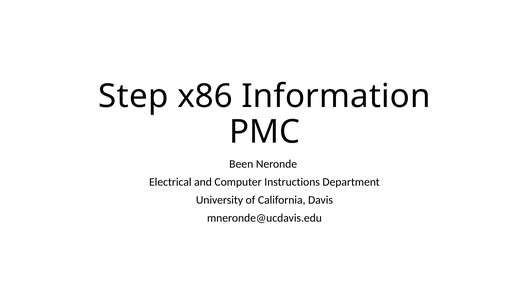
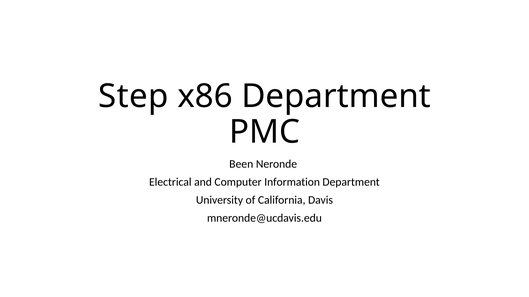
x86 Information: Information -> Department (336, 97)
Instructions: Instructions -> Information (292, 182)
